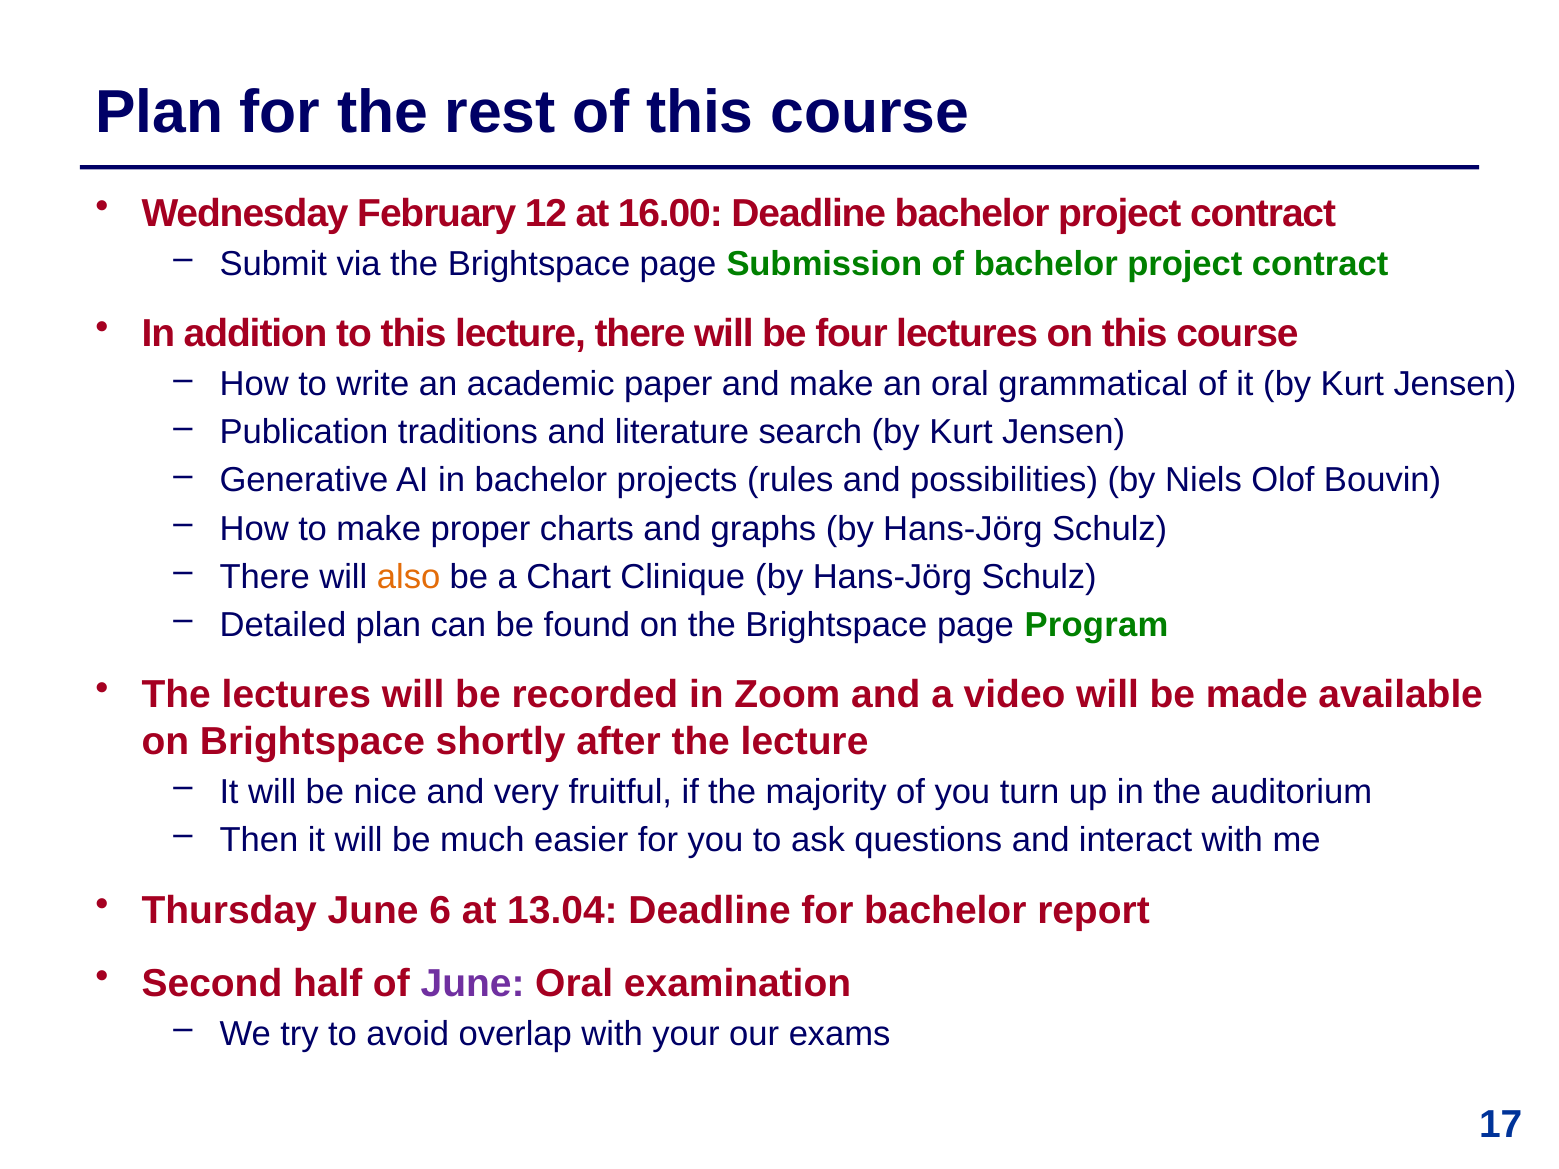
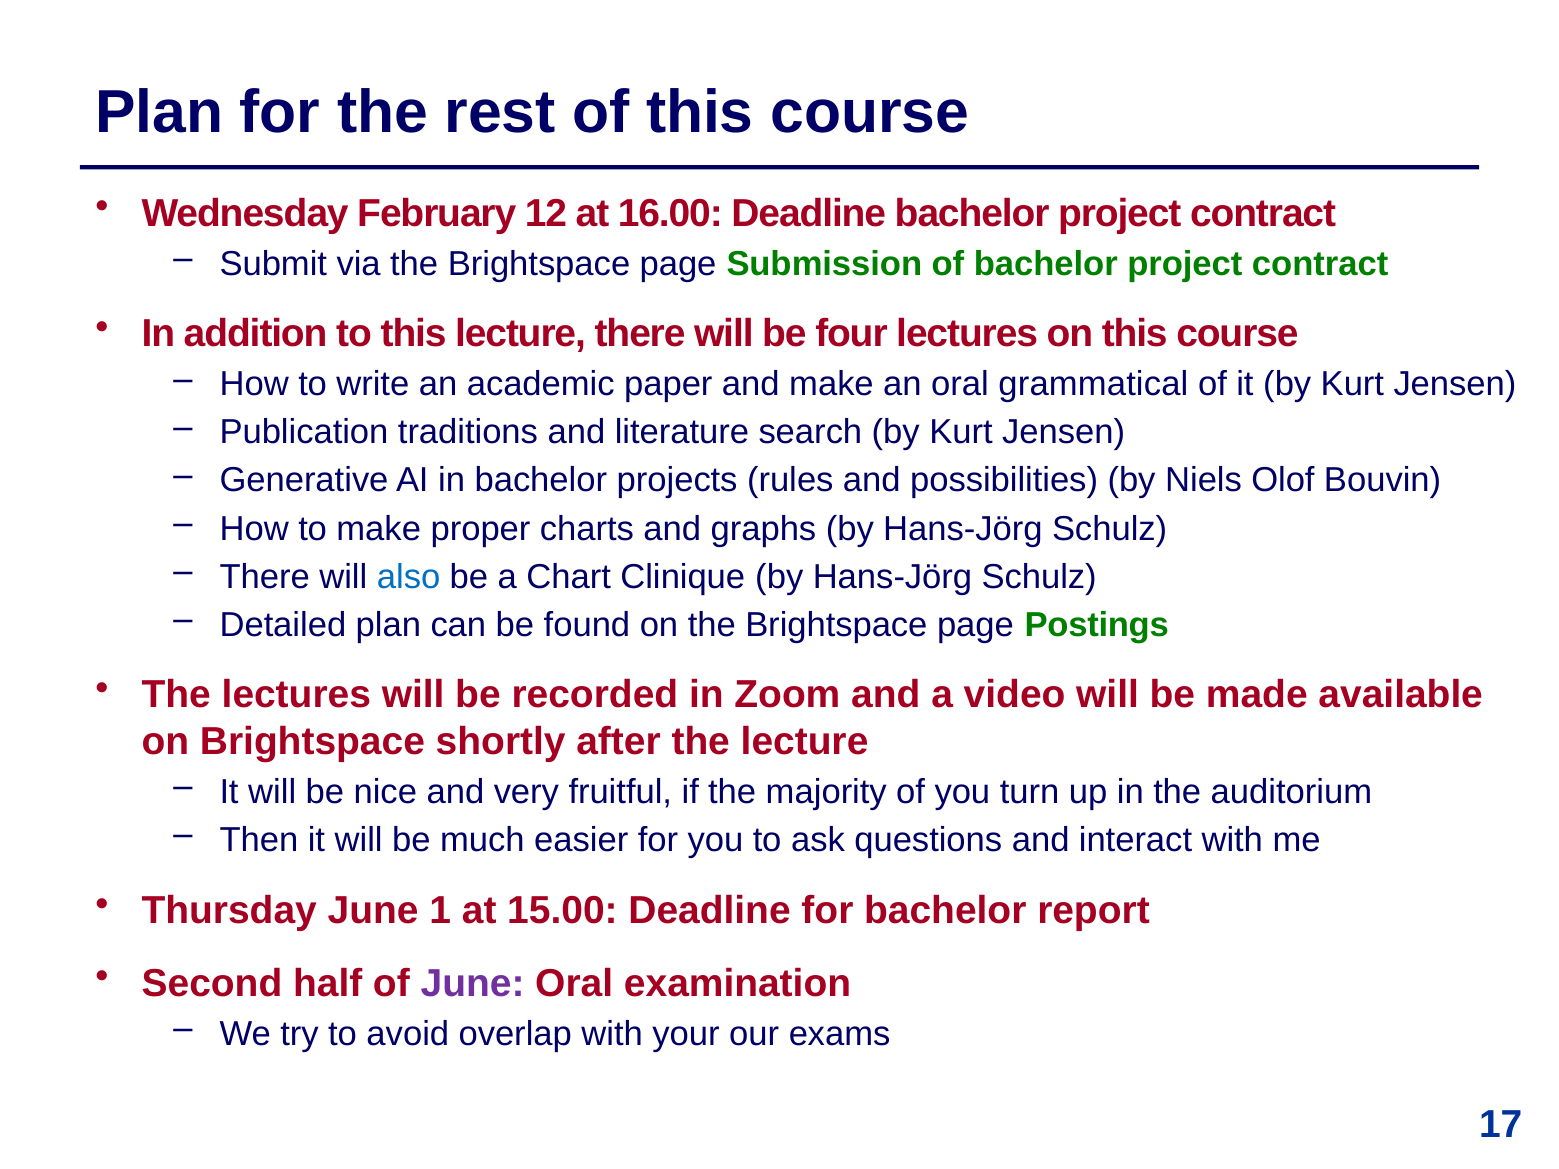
also colour: orange -> blue (409, 577)
Program: Program -> Postings (1097, 625)
6: 6 -> 1 (440, 911)
13.04: 13.04 -> 15.00 (562, 911)
